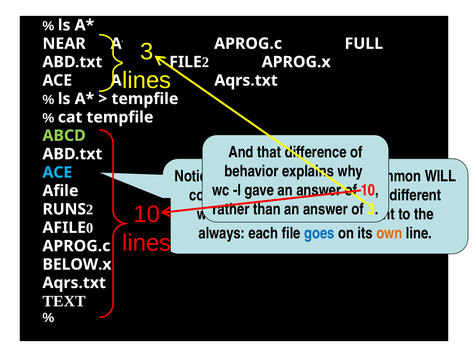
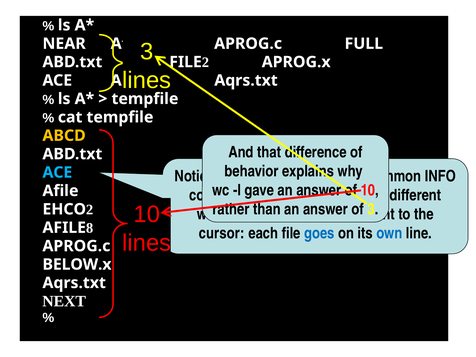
ABCD colour: light green -> yellow (64, 136)
WILL: WILL -> INFO (440, 176)
RUNS: RUNS -> EHCO (64, 209)
0: 0 -> 8 (90, 228)
always: always -> cursor (222, 233)
own colour: orange -> blue (389, 233)
TEXT: TEXT -> NEXT (64, 301)
